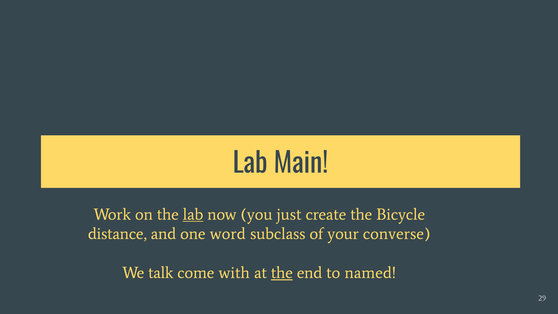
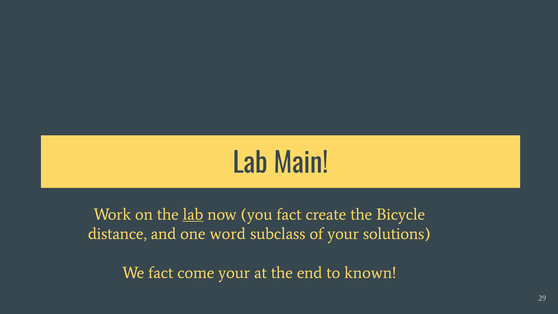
you just: just -> fact (289, 214)
converse: converse -> solutions (397, 234)
We talk: talk -> fact (161, 273)
come with: with -> your (234, 273)
the underline: present -> none (282, 273)
named: named -> known (370, 273)
